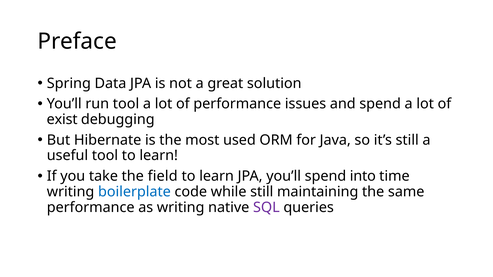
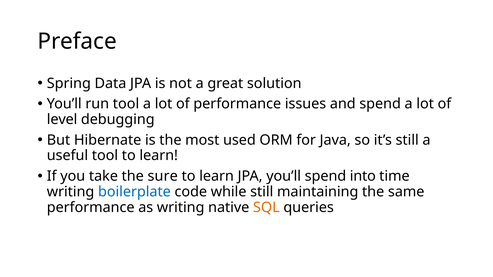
exist: exist -> level (62, 120)
field: field -> sure (163, 176)
SQL colour: purple -> orange (266, 207)
